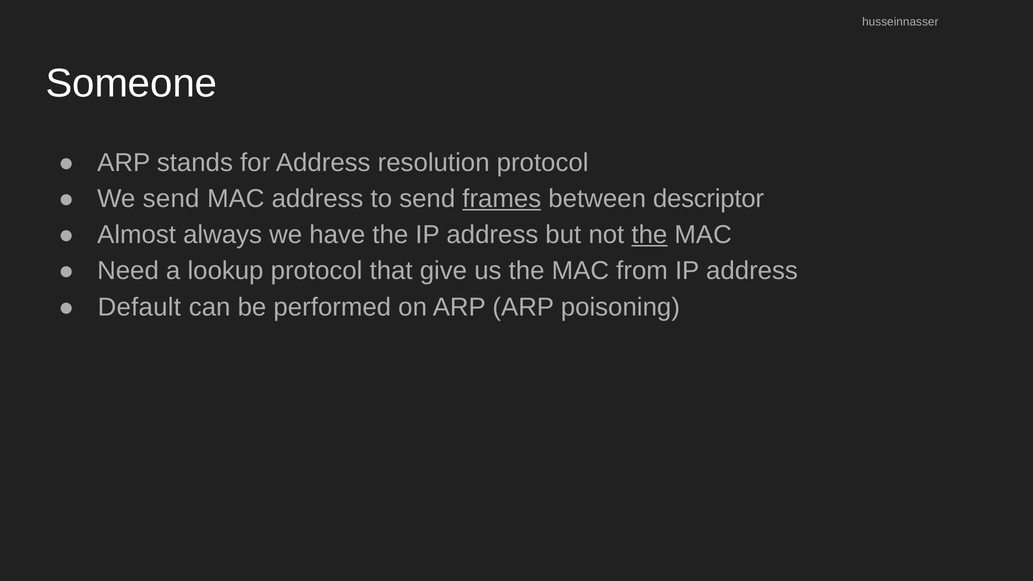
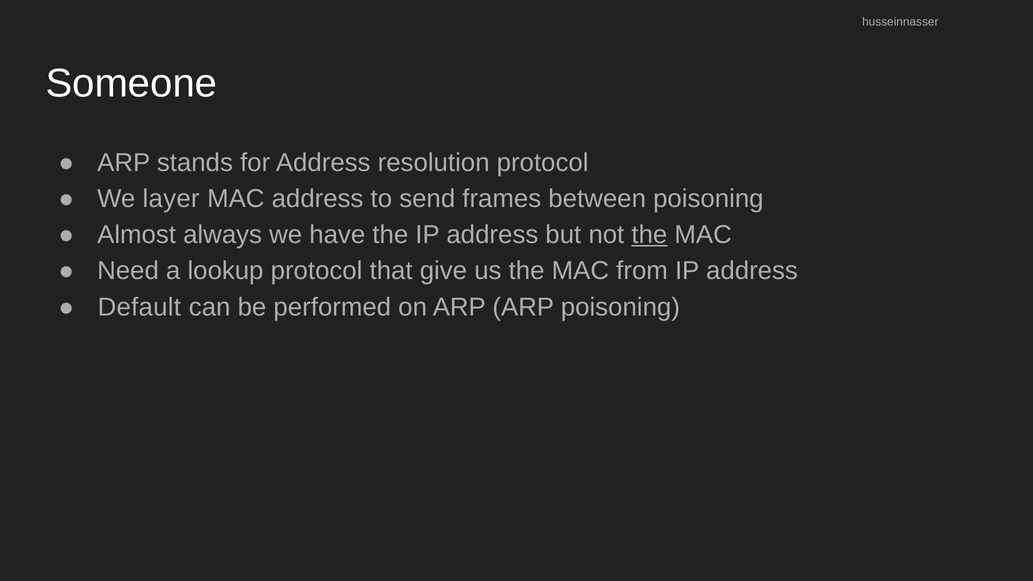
We send: send -> layer (171, 199)
frames underline: present -> none (502, 199)
between descriptor: descriptor -> poisoning (708, 199)
